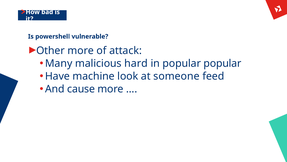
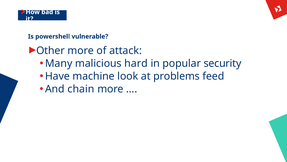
popular popular: popular -> security (222, 63)
someone: someone -> problems (177, 76)
cause: cause -> chain (81, 89)
